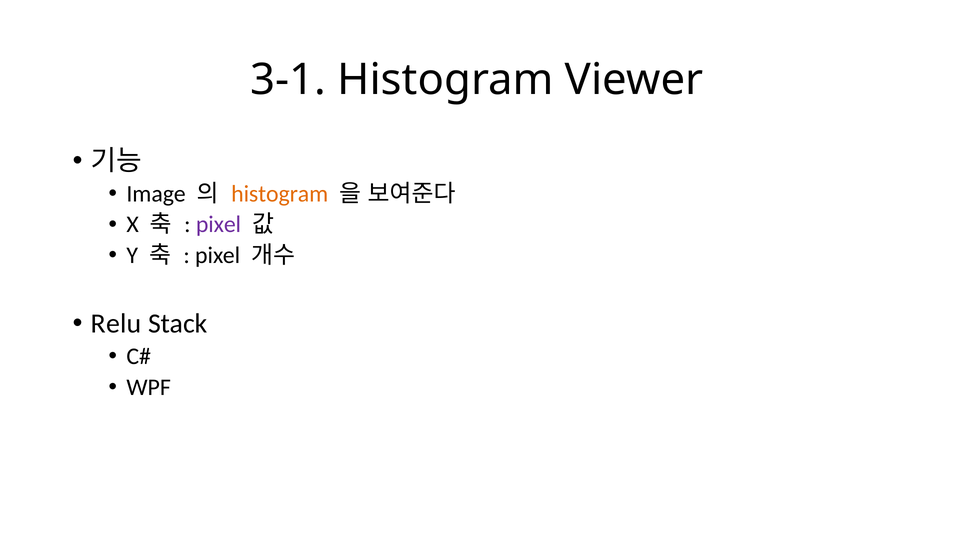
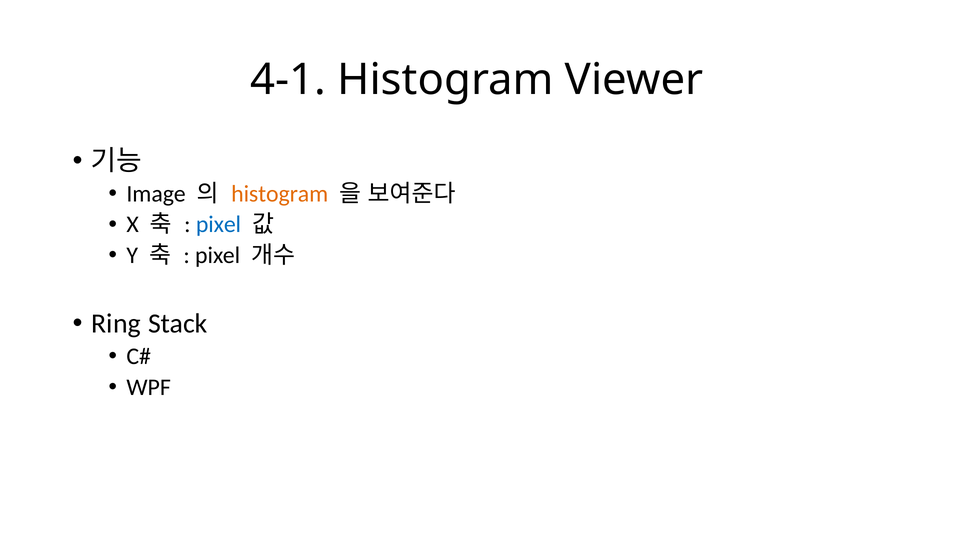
3-1: 3-1 -> 4-1 (288, 80)
pixel colour: purple -> blue (219, 225)
Relu: Relu -> Ring (116, 324)
